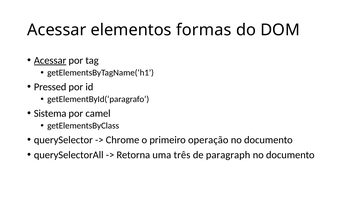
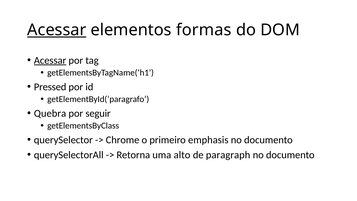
Acessar underline: none -> present (57, 30)
Sistema: Sistema -> Quebra (50, 113)
camel: camel -> seguir (98, 113)
operação: operação -> emphasis (208, 140)
três: três -> alto (182, 155)
